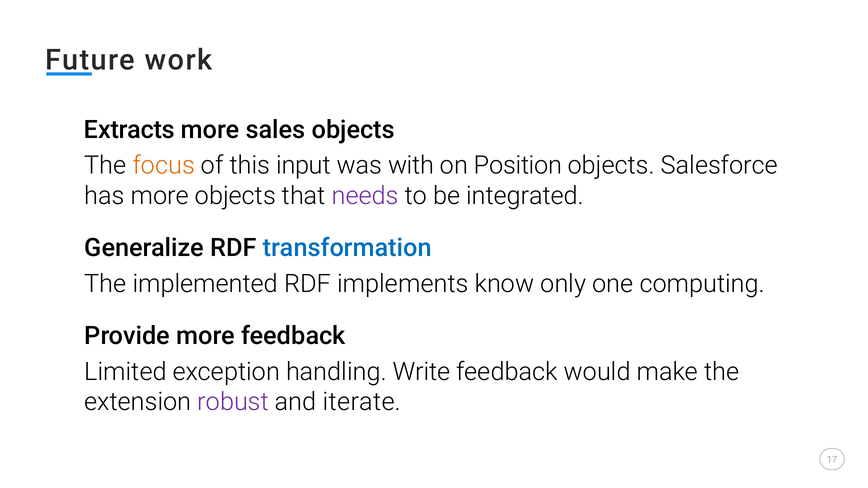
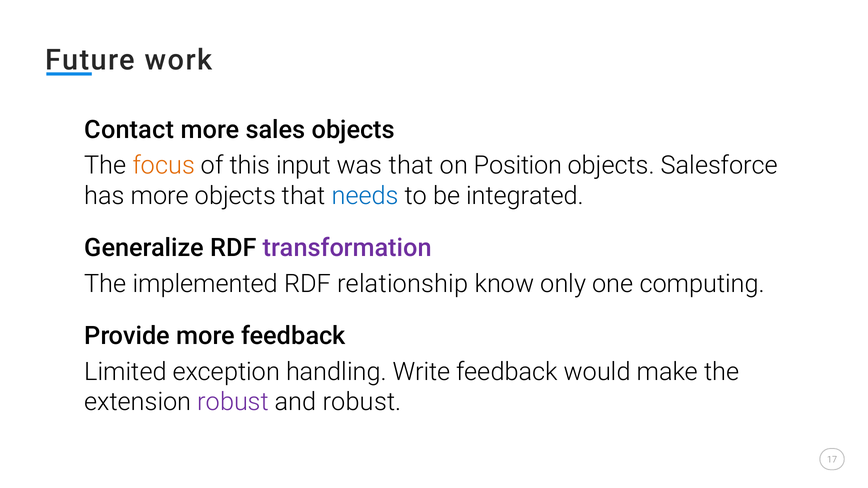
Extracts: Extracts -> Contact (129, 130)
was with: with -> that (411, 166)
needs colour: purple -> blue (365, 196)
transformation colour: blue -> purple (347, 248)
implements: implements -> relationship (403, 284)
and iterate: iterate -> robust (362, 402)
